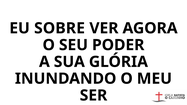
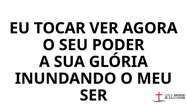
SOBRE: SOBRE -> TOCAR (60, 28)
